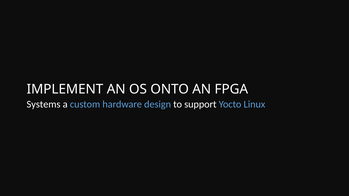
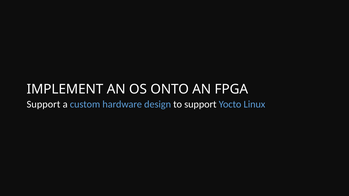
Systems: Systems -> Support (43, 104)
